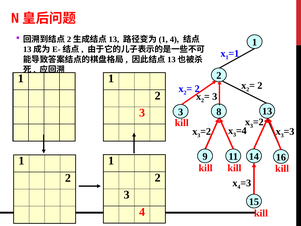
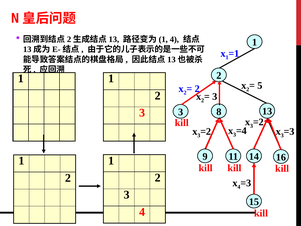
2: 2 -> 5 (260, 86)
